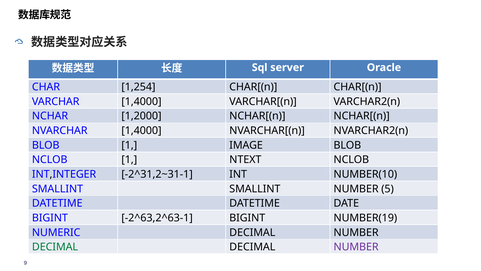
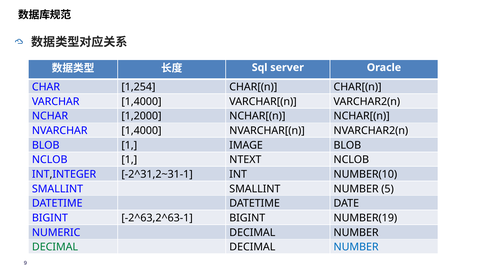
NUMBER colour: purple -> blue (356, 247)
